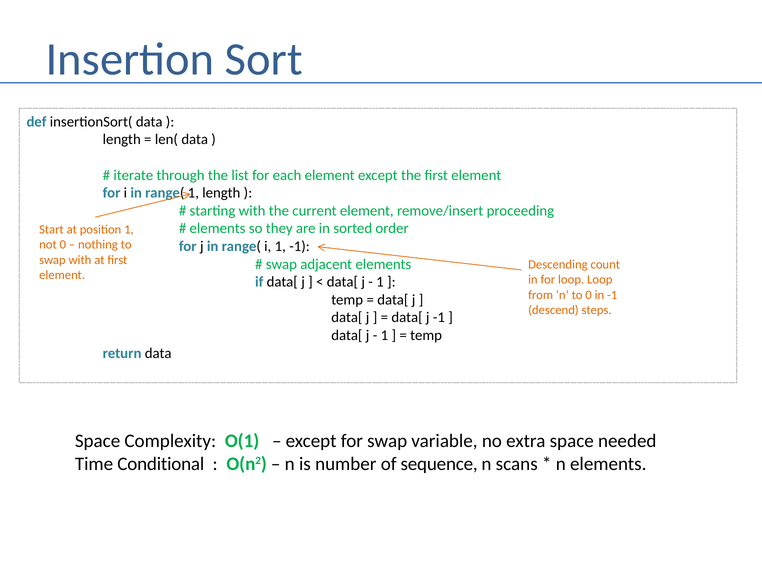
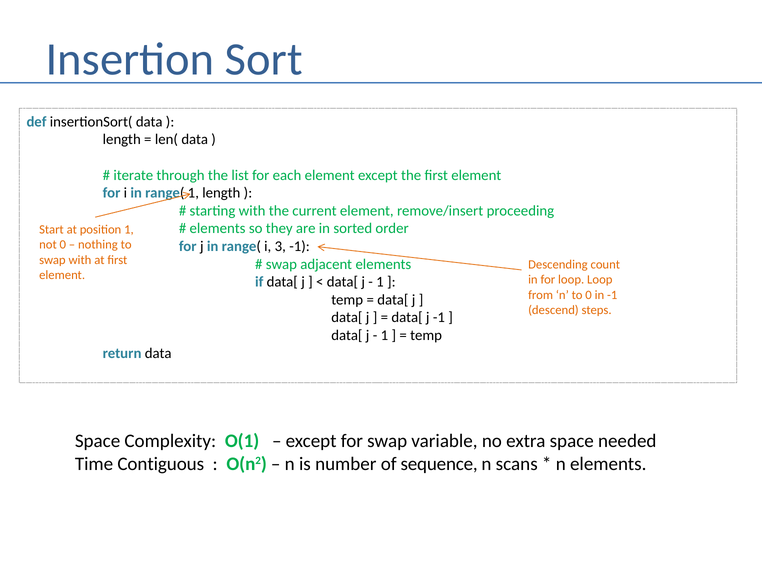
i 1: 1 -> 3 (280, 246)
Conditional: Conditional -> Contiguous (161, 463)
